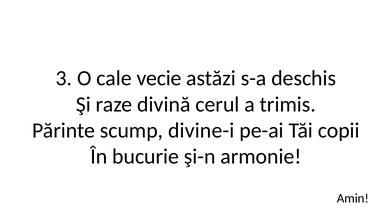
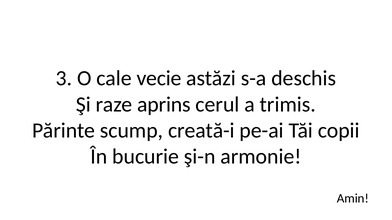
divină: divină -> aprins (164, 105)
divine-i: divine-i -> creată-i (201, 131)
